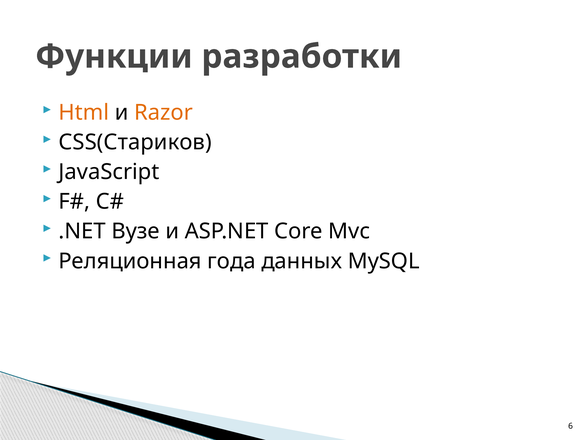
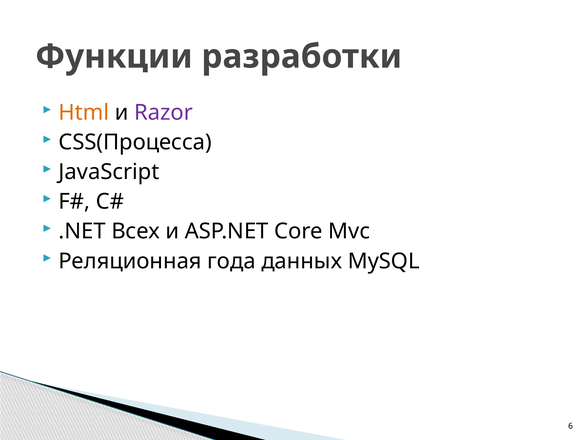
Razor colour: orange -> purple (164, 113)
CSS(Стариков: CSS(Стариков -> CSS(Процесса (135, 142)
Вузе: Вузе -> Всех (136, 232)
